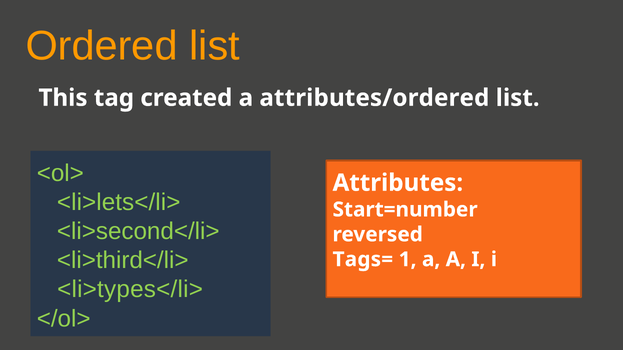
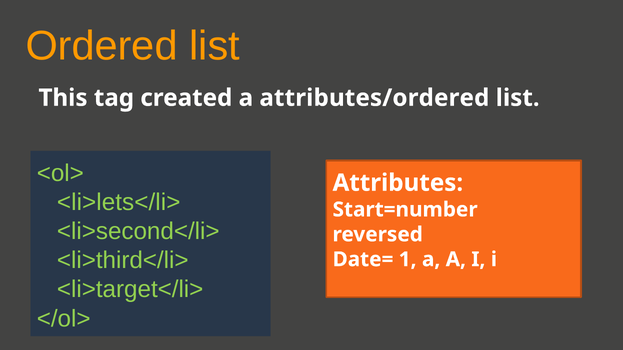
Tags=: Tags= -> Date= (363, 260)
<li>types</li>: <li>types</li> -> <li>target</li> (130, 290)
